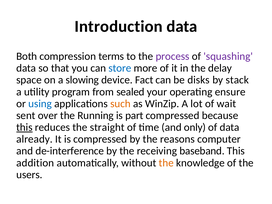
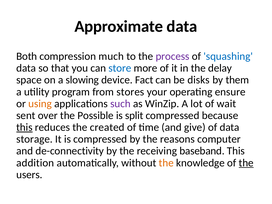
Introduction: Introduction -> Approximate (119, 26)
terms: terms -> much (111, 56)
squashing colour: purple -> blue (228, 56)
stack: stack -> them (237, 80)
sealed: sealed -> stores (130, 92)
using colour: blue -> orange (40, 104)
such colour: orange -> purple (120, 104)
Running: Running -> Possible (96, 115)
part: part -> split (134, 115)
straight: straight -> created (107, 127)
only: only -> give (195, 127)
already: already -> storage (35, 139)
de-interference: de-interference -> de-connectivity (70, 151)
the underline: none -> present (246, 163)
